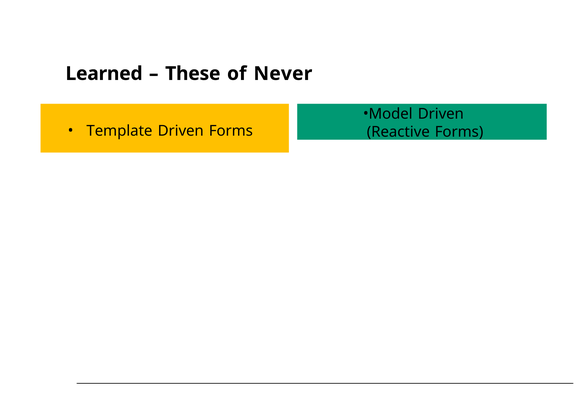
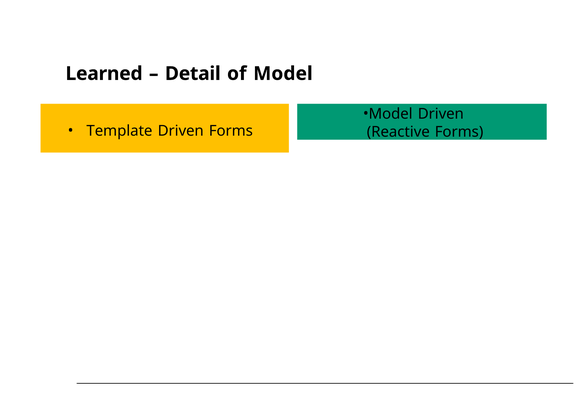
These: These -> Detail (193, 74)
of Never: Never -> Model (283, 74)
